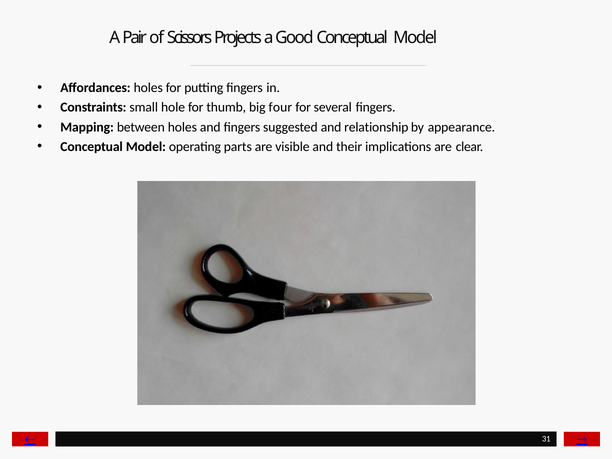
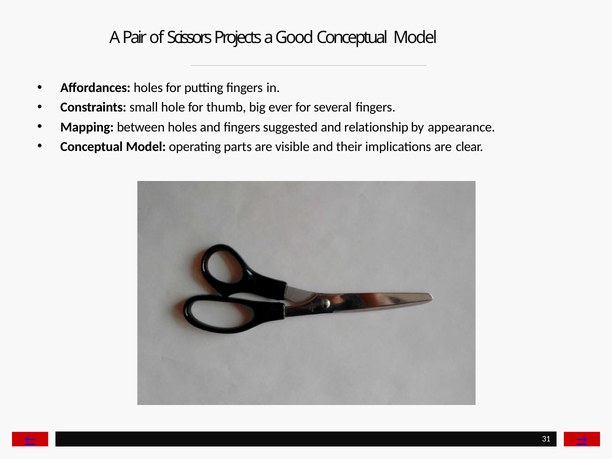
four: four -> ever (281, 107)
